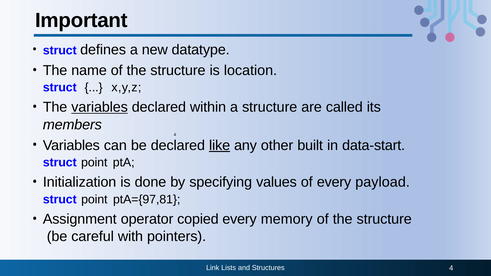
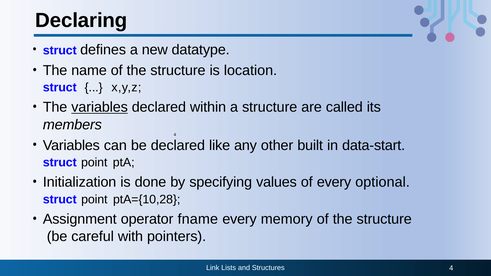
Important: Important -> Declaring (81, 21)
like underline: present -> none (220, 145)
payload: payload -> optional (383, 182)
ptA={97,81: ptA={97,81 -> ptA={10,28 (147, 199)
copied: copied -> fname (198, 219)
